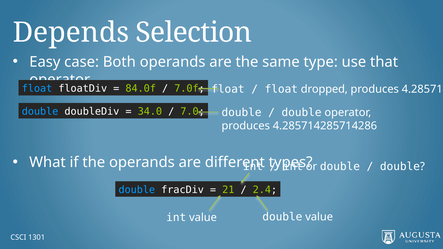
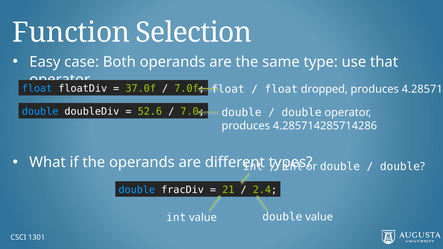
Depends: Depends -> Function (71, 33)
84.0f: 84.0f -> 37.0f (141, 89)
34.0: 34.0 -> 52.6 (150, 112)
